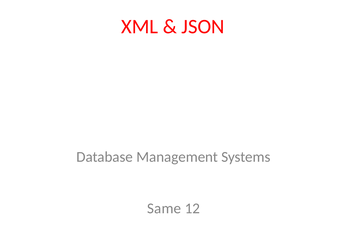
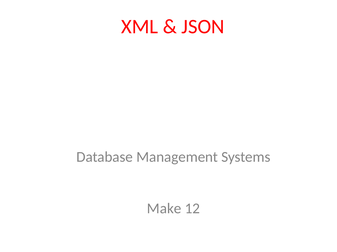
Same: Same -> Make (164, 209)
